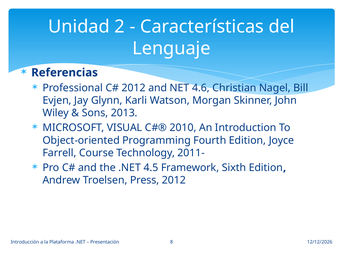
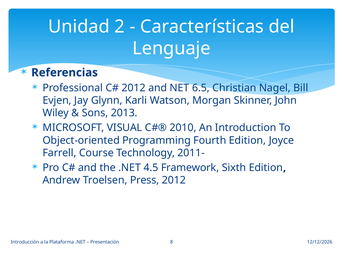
4.6: 4.6 -> 6.5 (201, 88)
